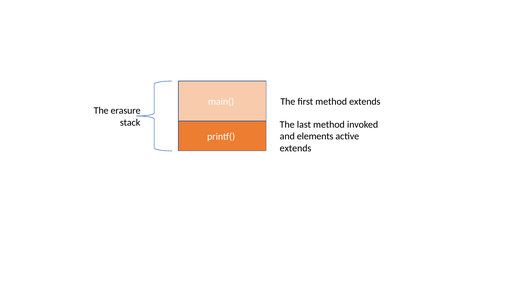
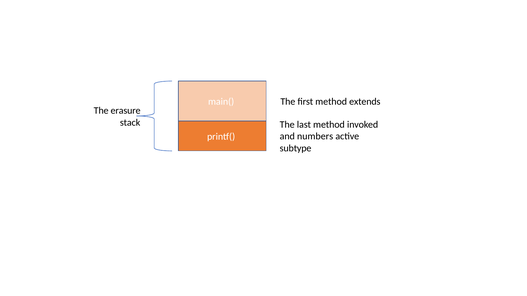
elements: elements -> numbers (315, 137)
extends: extends -> subtype (296, 148)
